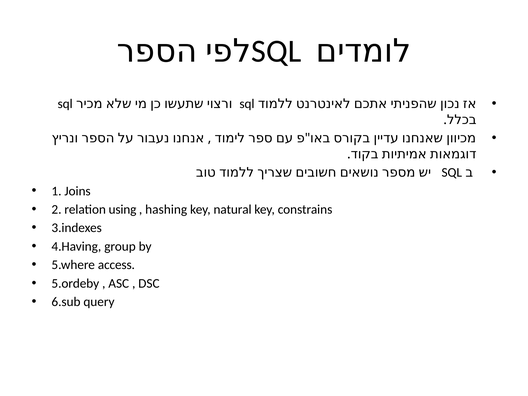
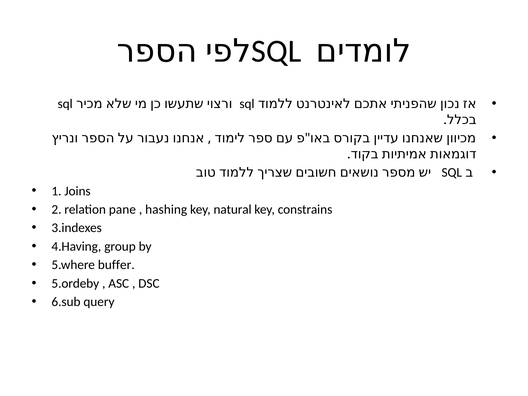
using: using -> pane (122, 209)
access: access -> buffer (116, 265)
